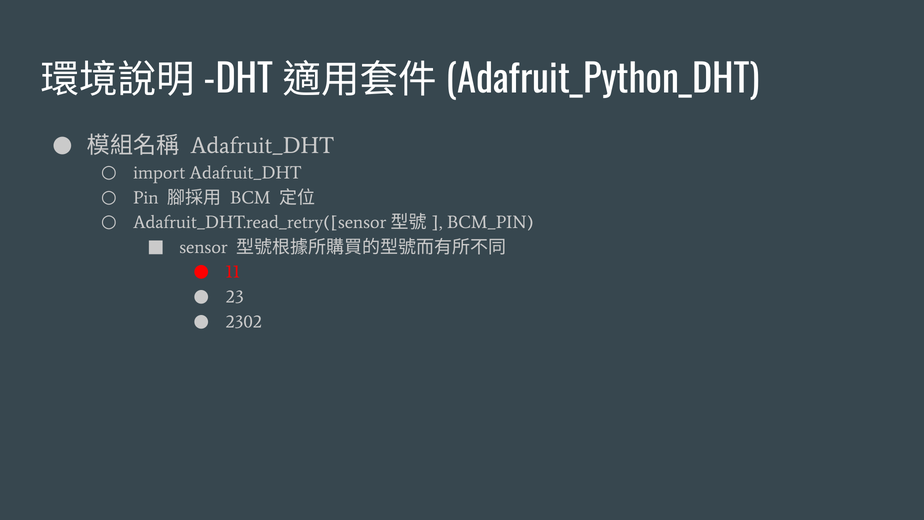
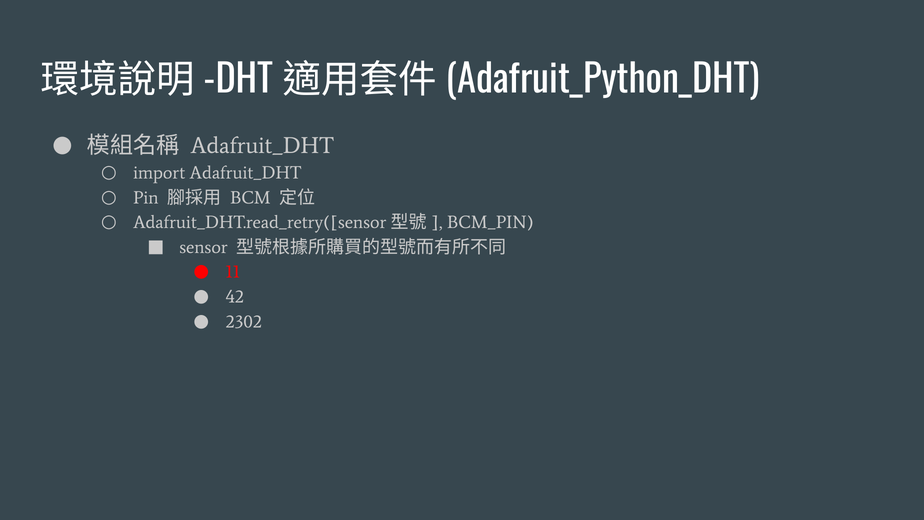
23: 23 -> 42 (235, 297)
